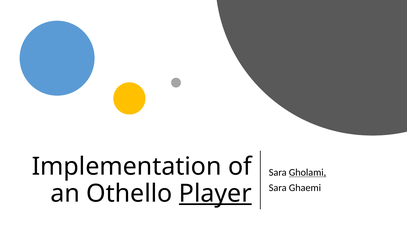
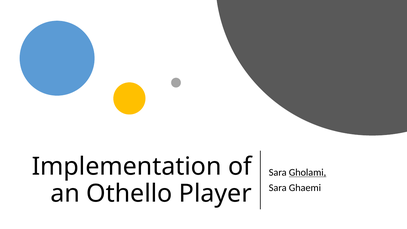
Player underline: present -> none (215, 193)
